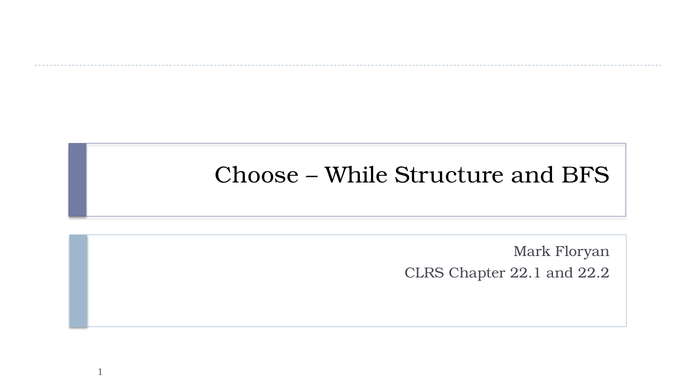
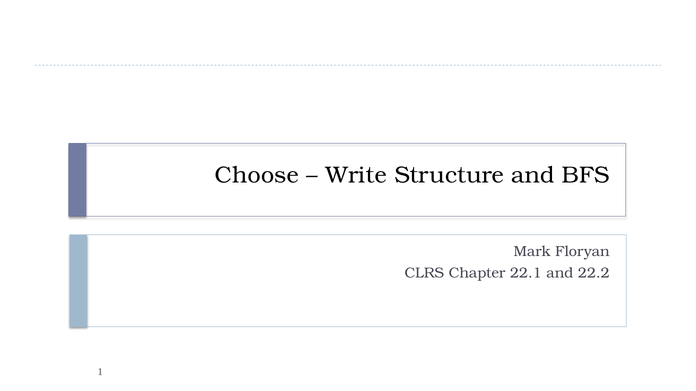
While: While -> Write (356, 175)
